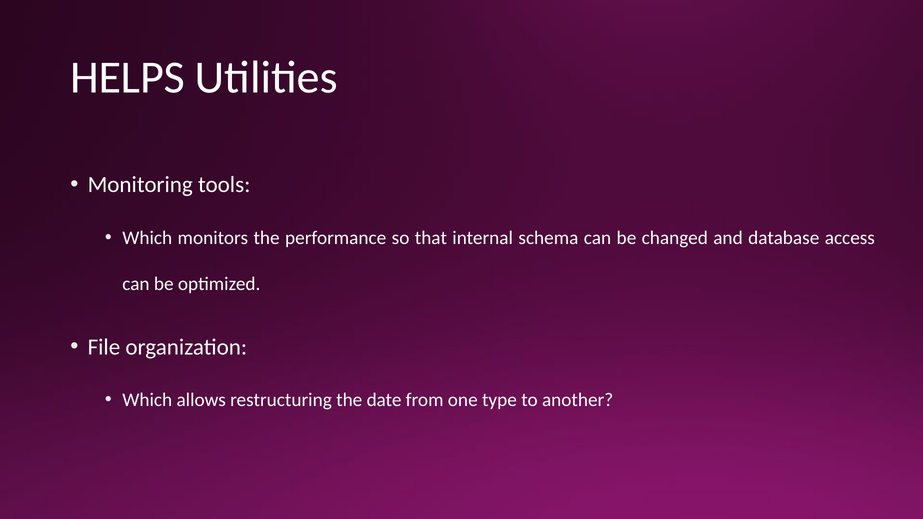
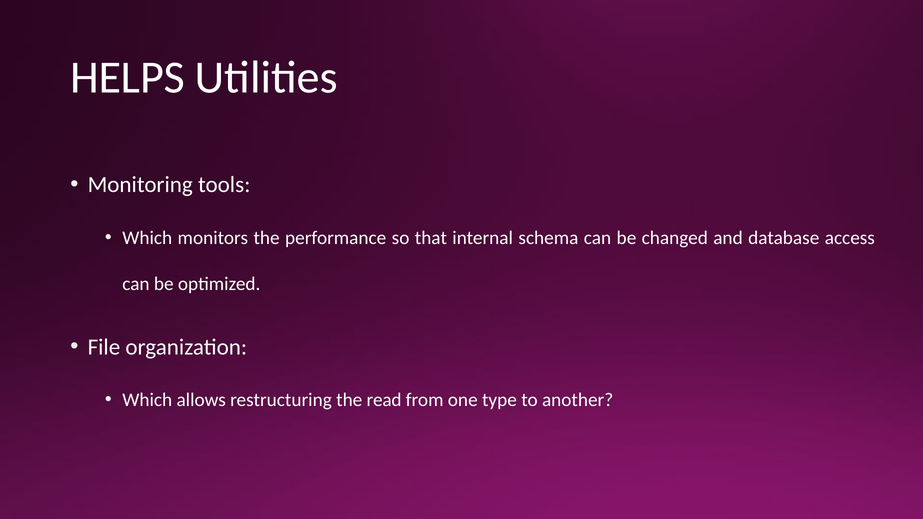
date: date -> read (384, 400)
